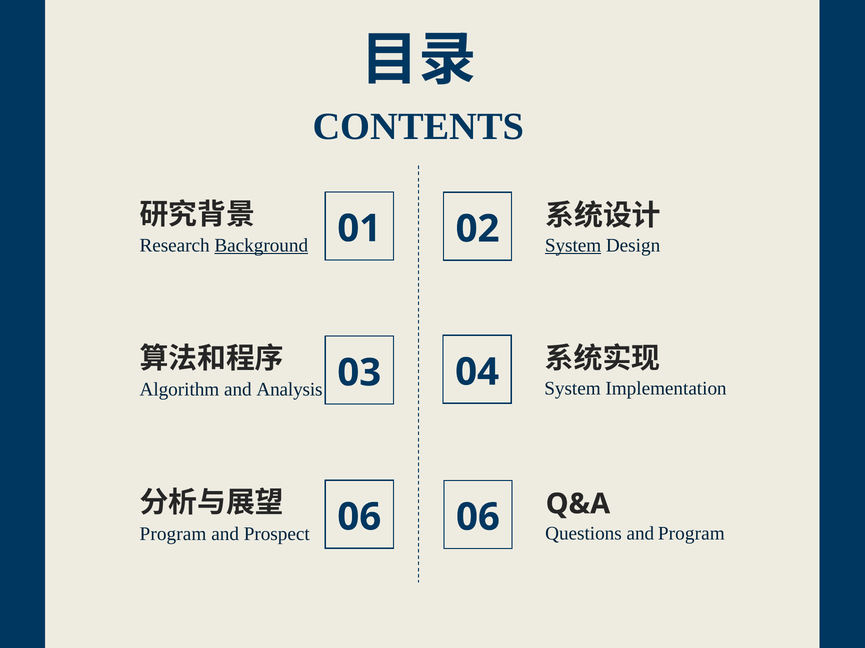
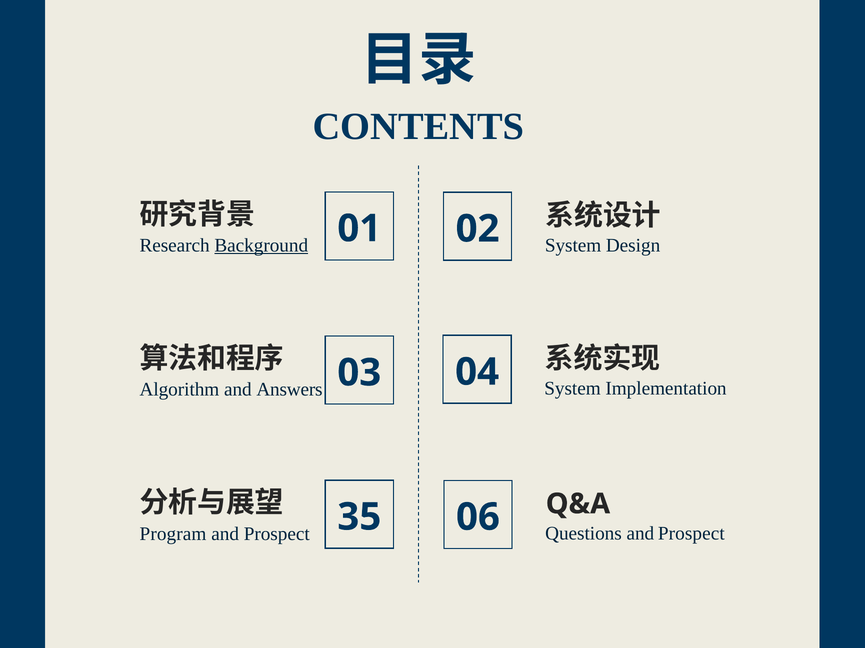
System underline: present -> none (573, 246)
Analysis: Analysis -> Answers (289, 390)
Questions and Program: Program -> Prospect (691, 534)
Prospect 06: 06 -> 35 (359, 518)
